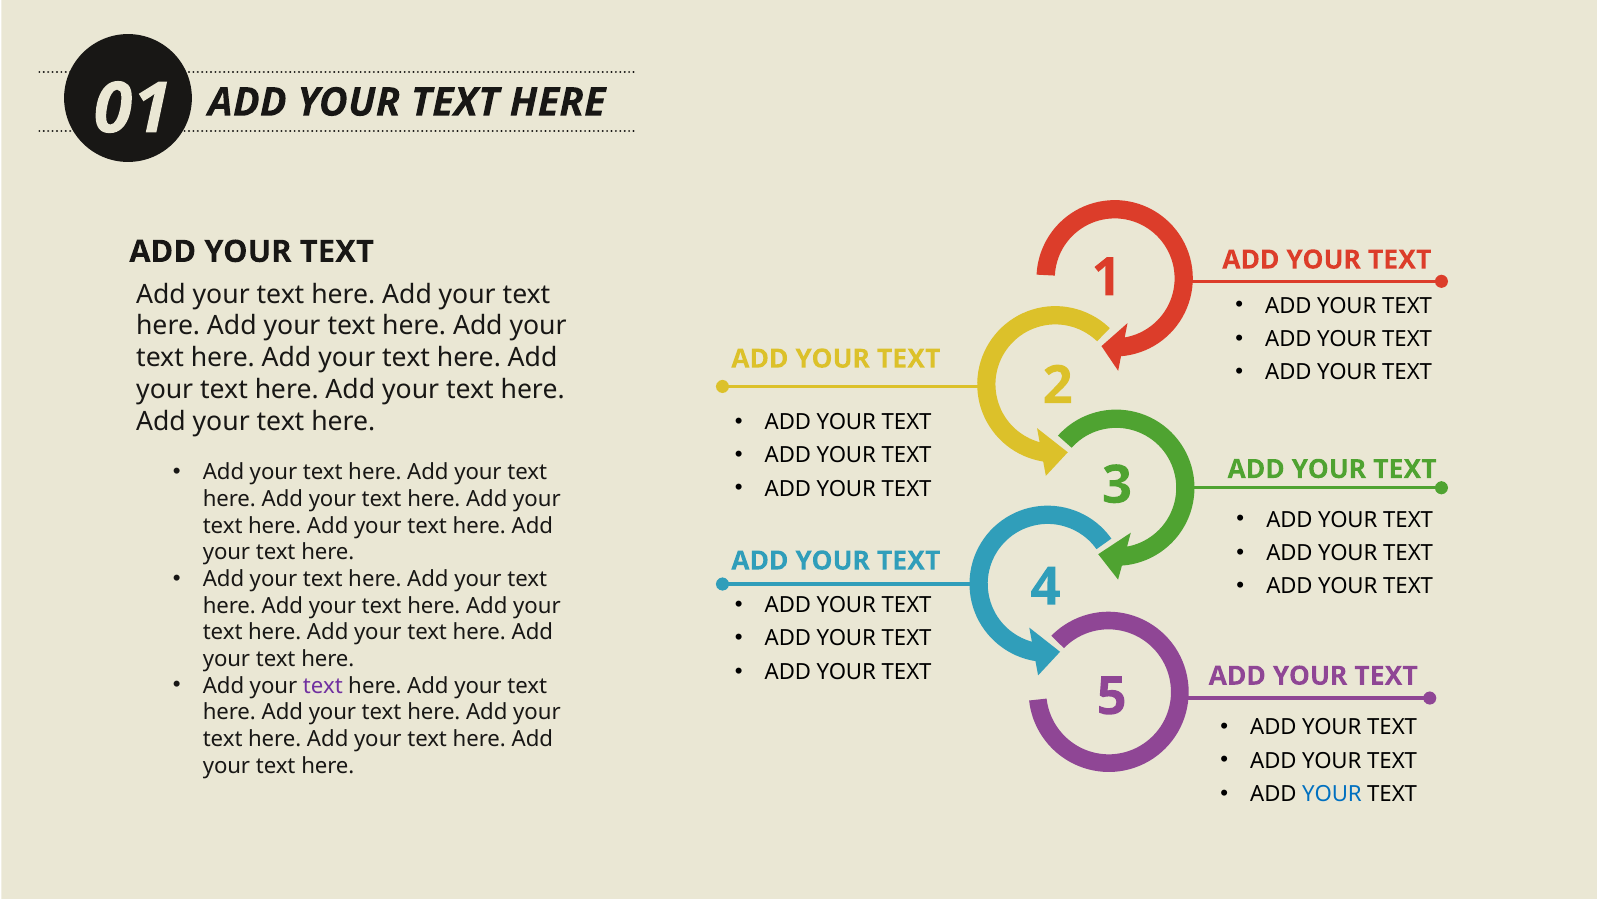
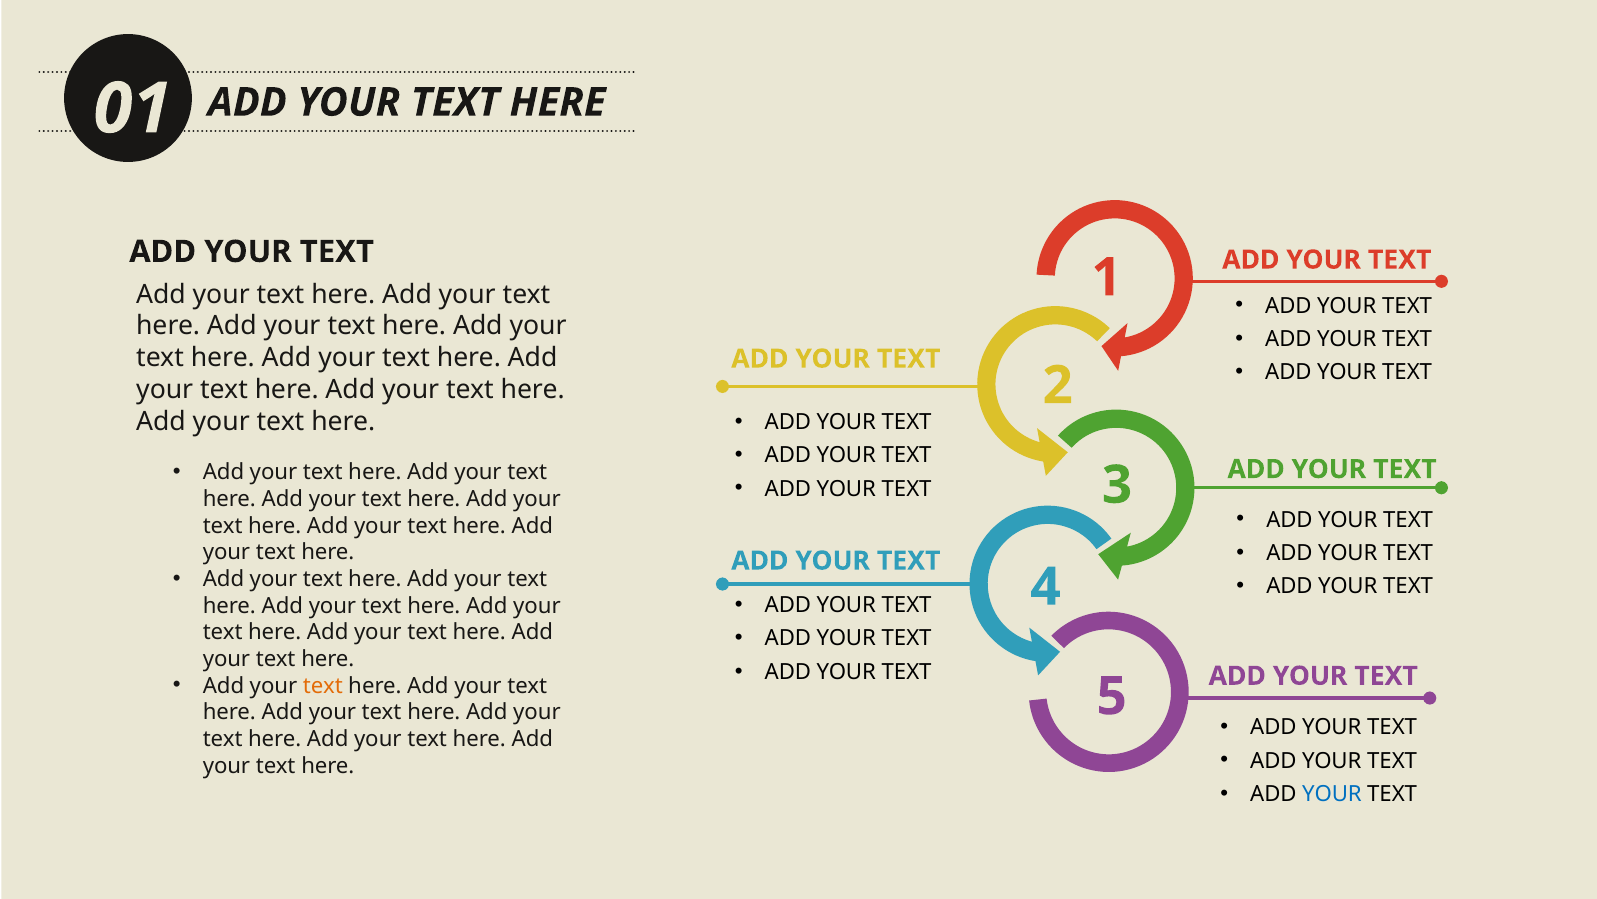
text colour: purple -> orange (323, 685)
